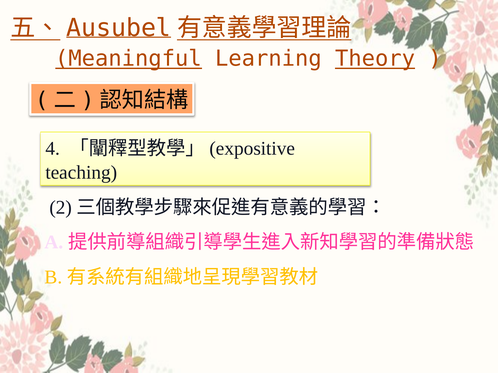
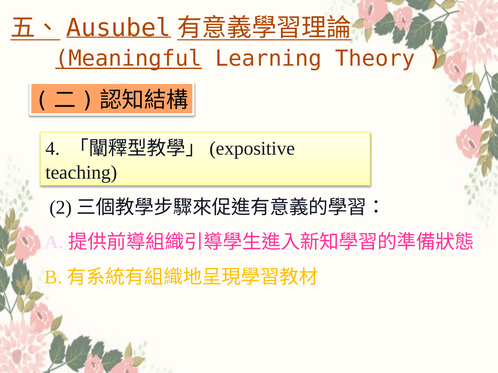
Theory underline: present -> none (375, 59)
